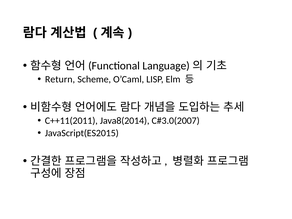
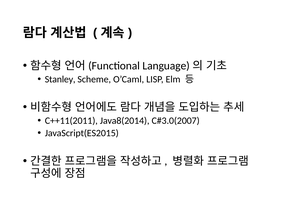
Return: Return -> Stanley (60, 79)
